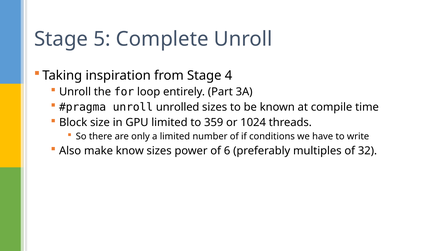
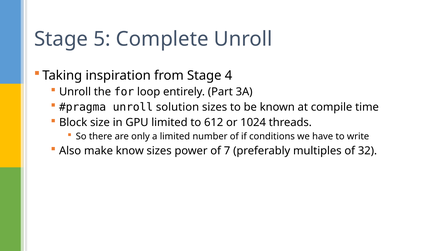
unrolled: unrolled -> solution (178, 107)
359: 359 -> 612 (214, 123)
6: 6 -> 7 (227, 151)
